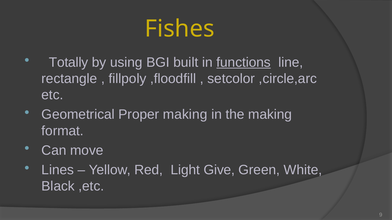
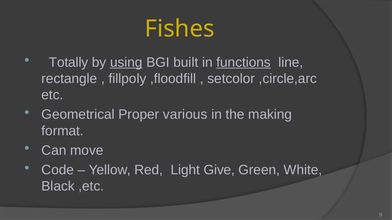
using underline: none -> present (126, 63)
Proper making: making -> various (185, 115)
Lines: Lines -> Code (58, 170)
